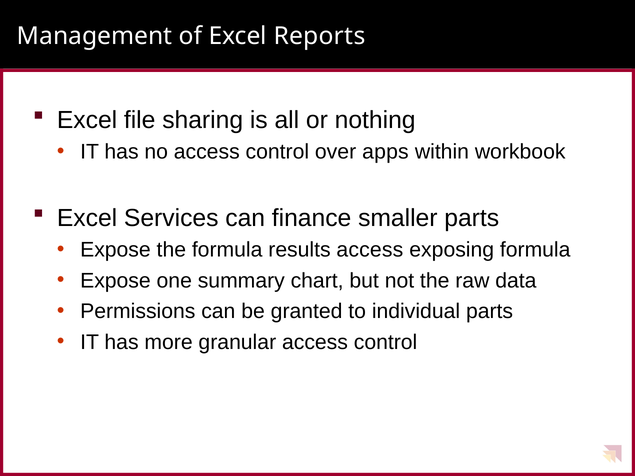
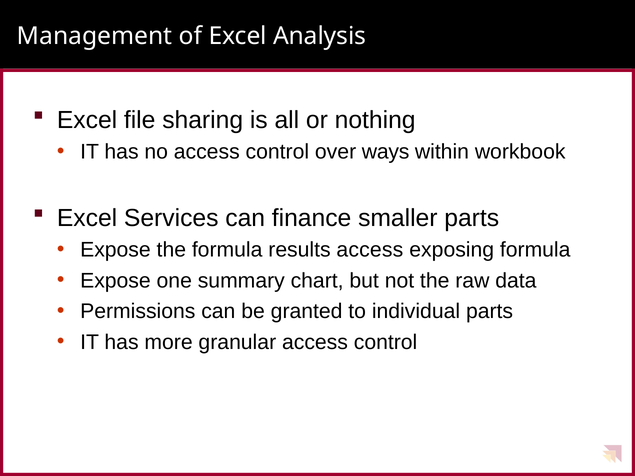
Reports: Reports -> Analysis (320, 36)
apps: apps -> ways (386, 152)
